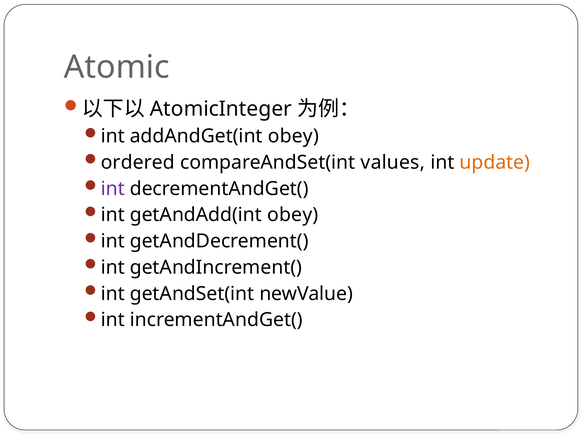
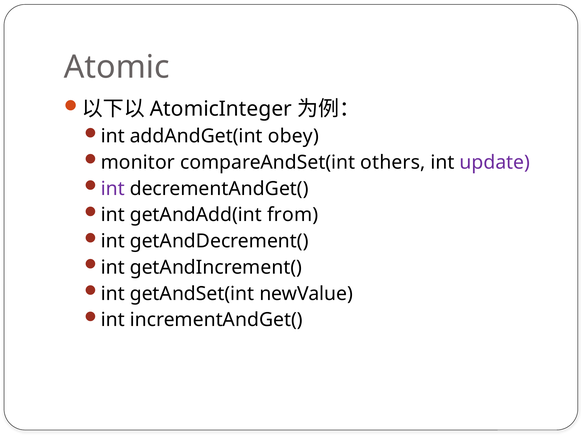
ordered: ordered -> monitor (138, 163)
values: values -> others (393, 163)
update colour: orange -> purple (495, 163)
getAndAdd(int obey: obey -> from (293, 215)
